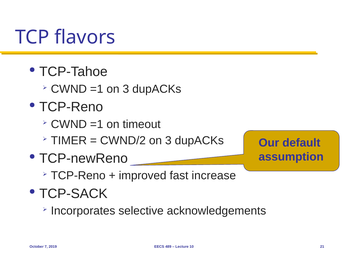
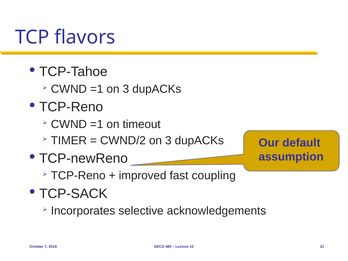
increase: increase -> coupling (214, 176)
